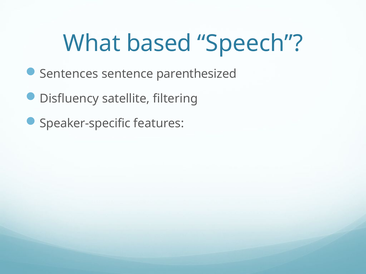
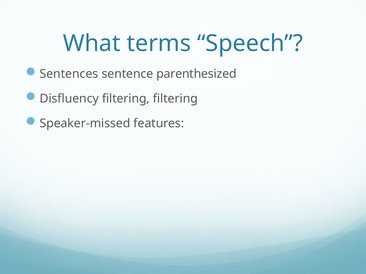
based: based -> terms (159, 44)
Disfluency satellite: satellite -> filtering (126, 99)
Speaker-specific: Speaker-specific -> Speaker-missed (85, 124)
